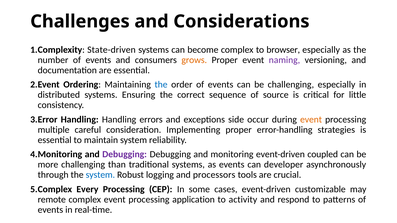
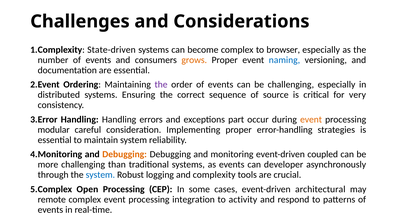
naming colour: purple -> blue (284, 60)
the colour: blue -> purple (161, 85)
little: little -> very (357, 95)
side: side -> part (236, 120)
multiple: multiple -> modular (54, 130)
Debugging colour: purple -> orange (125, 155)
processors: processors -> complexity (214, 175)
Every: Every -> Open (87, 190)
customizable: customizable -> architectural (320, 190)
application: application -> integration (194, 200)
